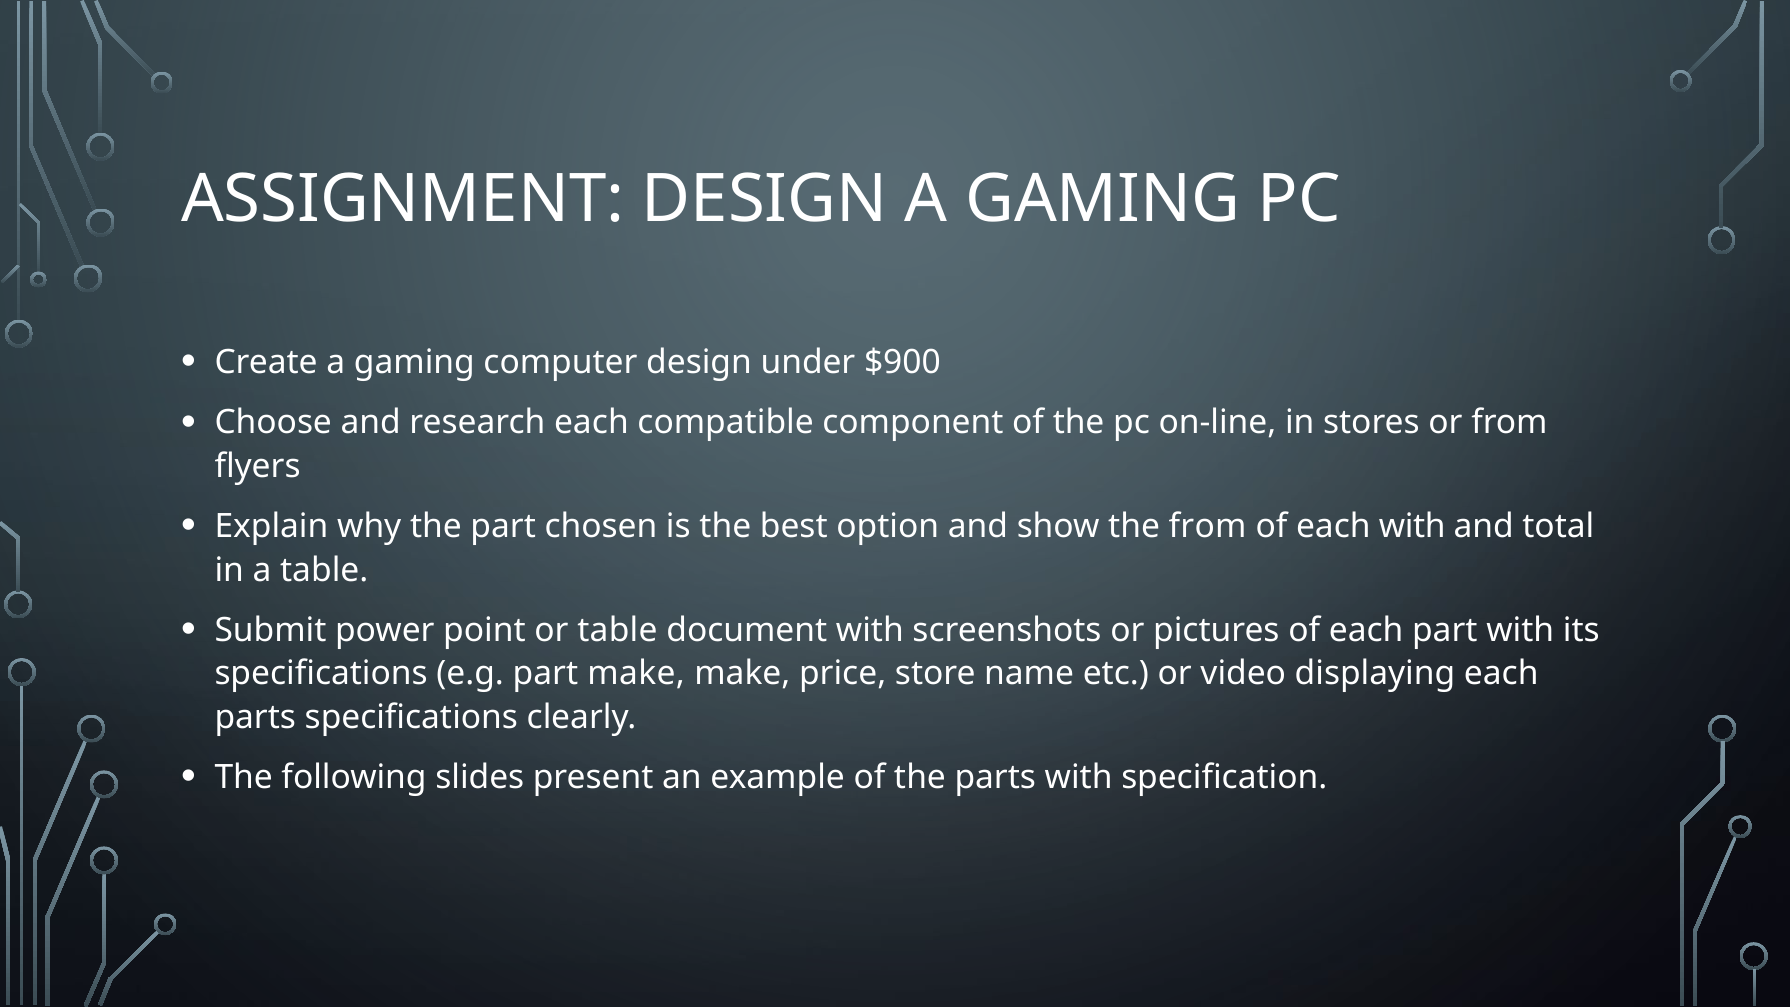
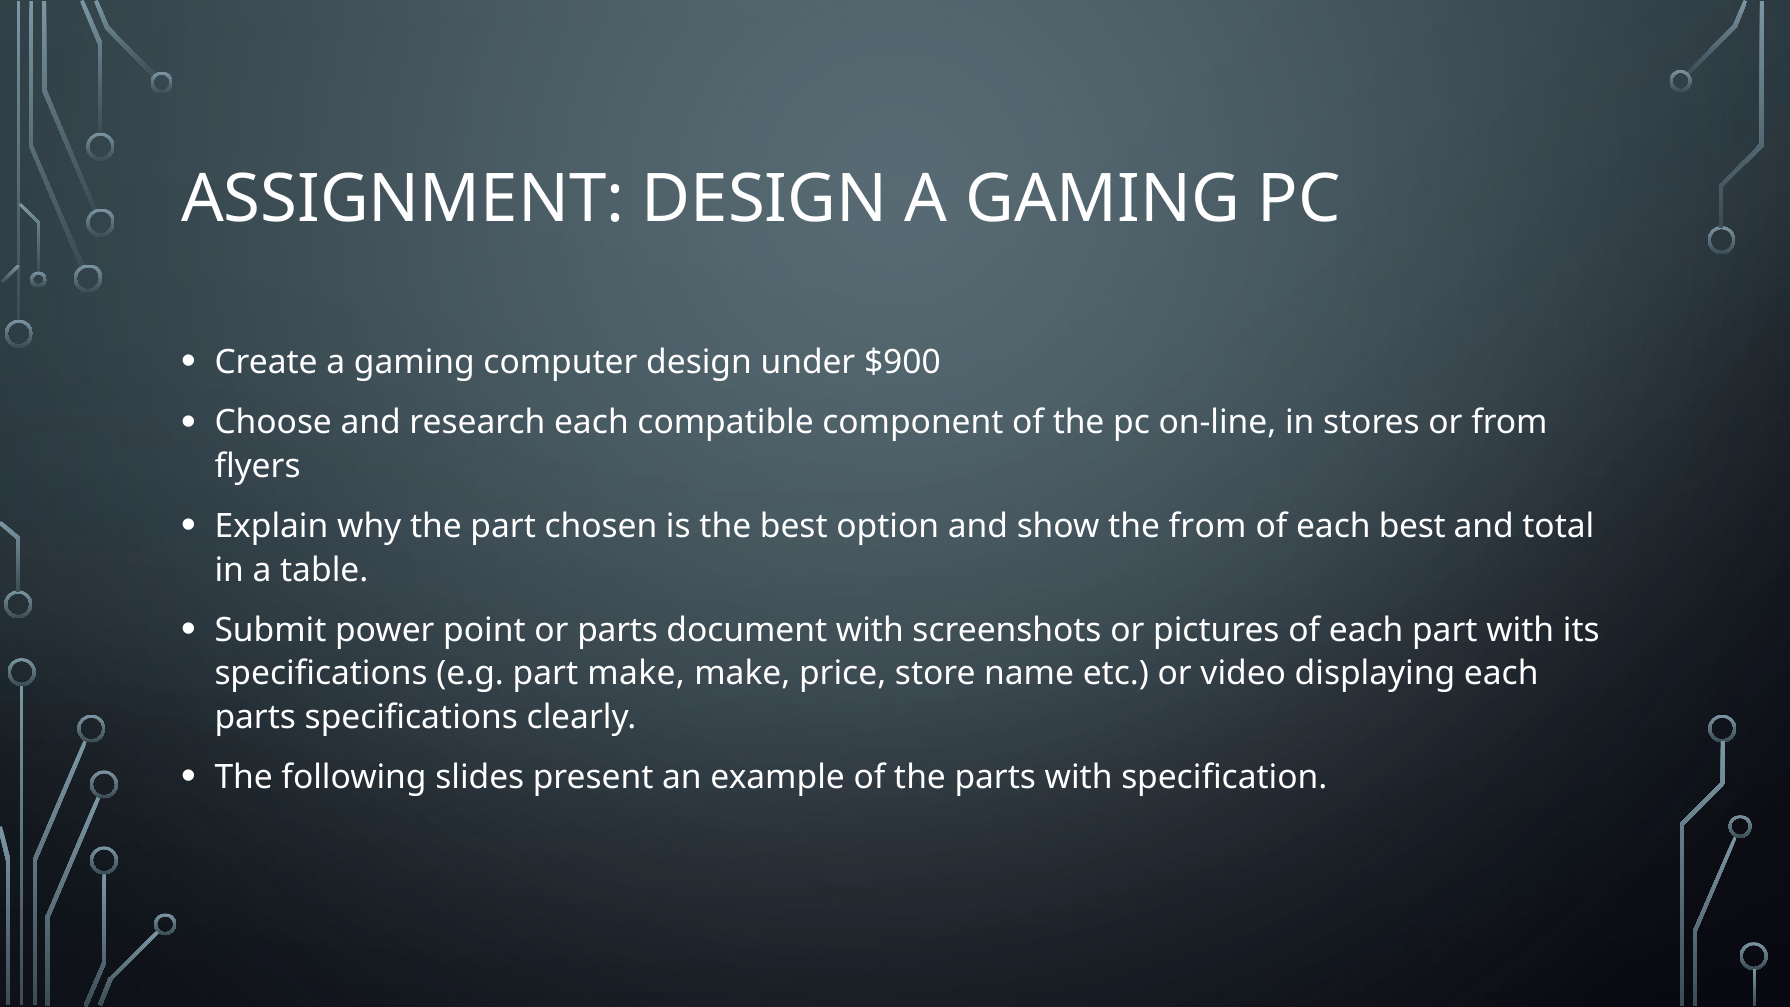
each with: with -> best (1412, 527)
or table: table -> parts (618, 630)
